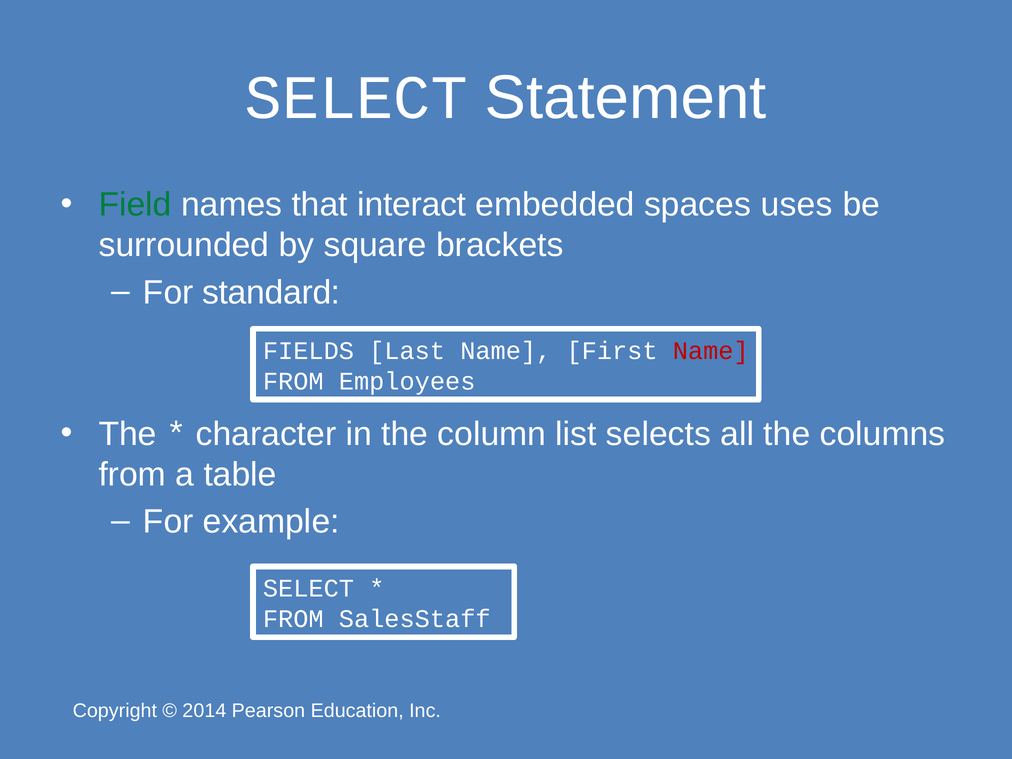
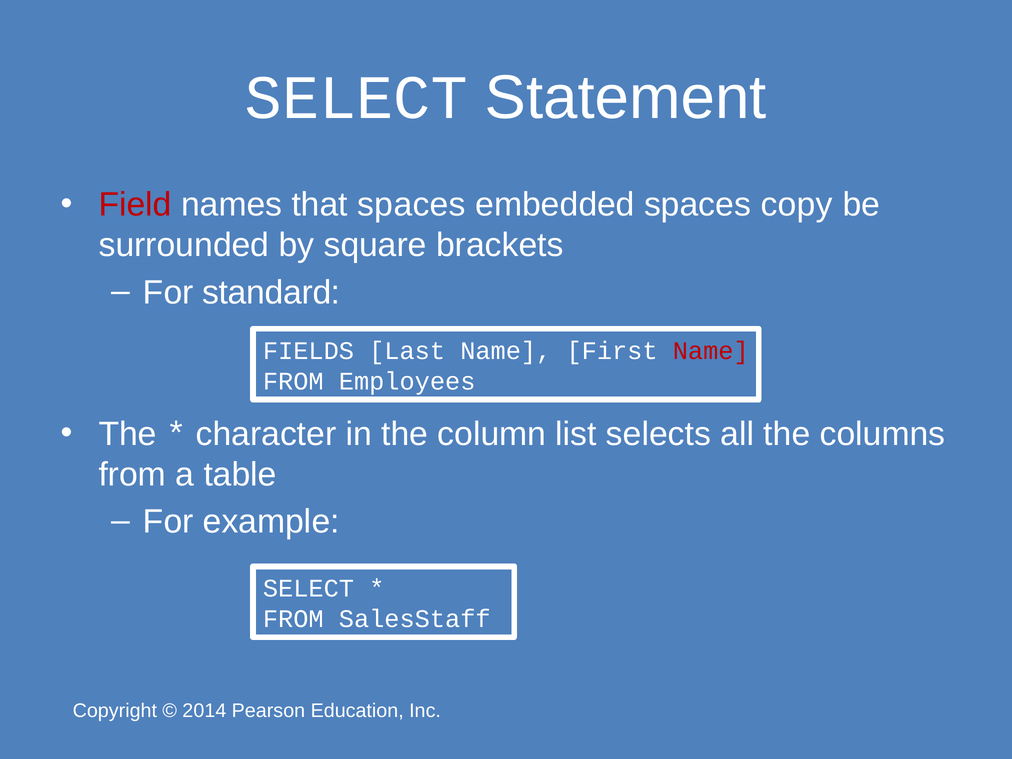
Field colour: green -> red (135, 205)
that interact: interact -> spaces (411, 205)
uses: uses -> copy (797, 205)
